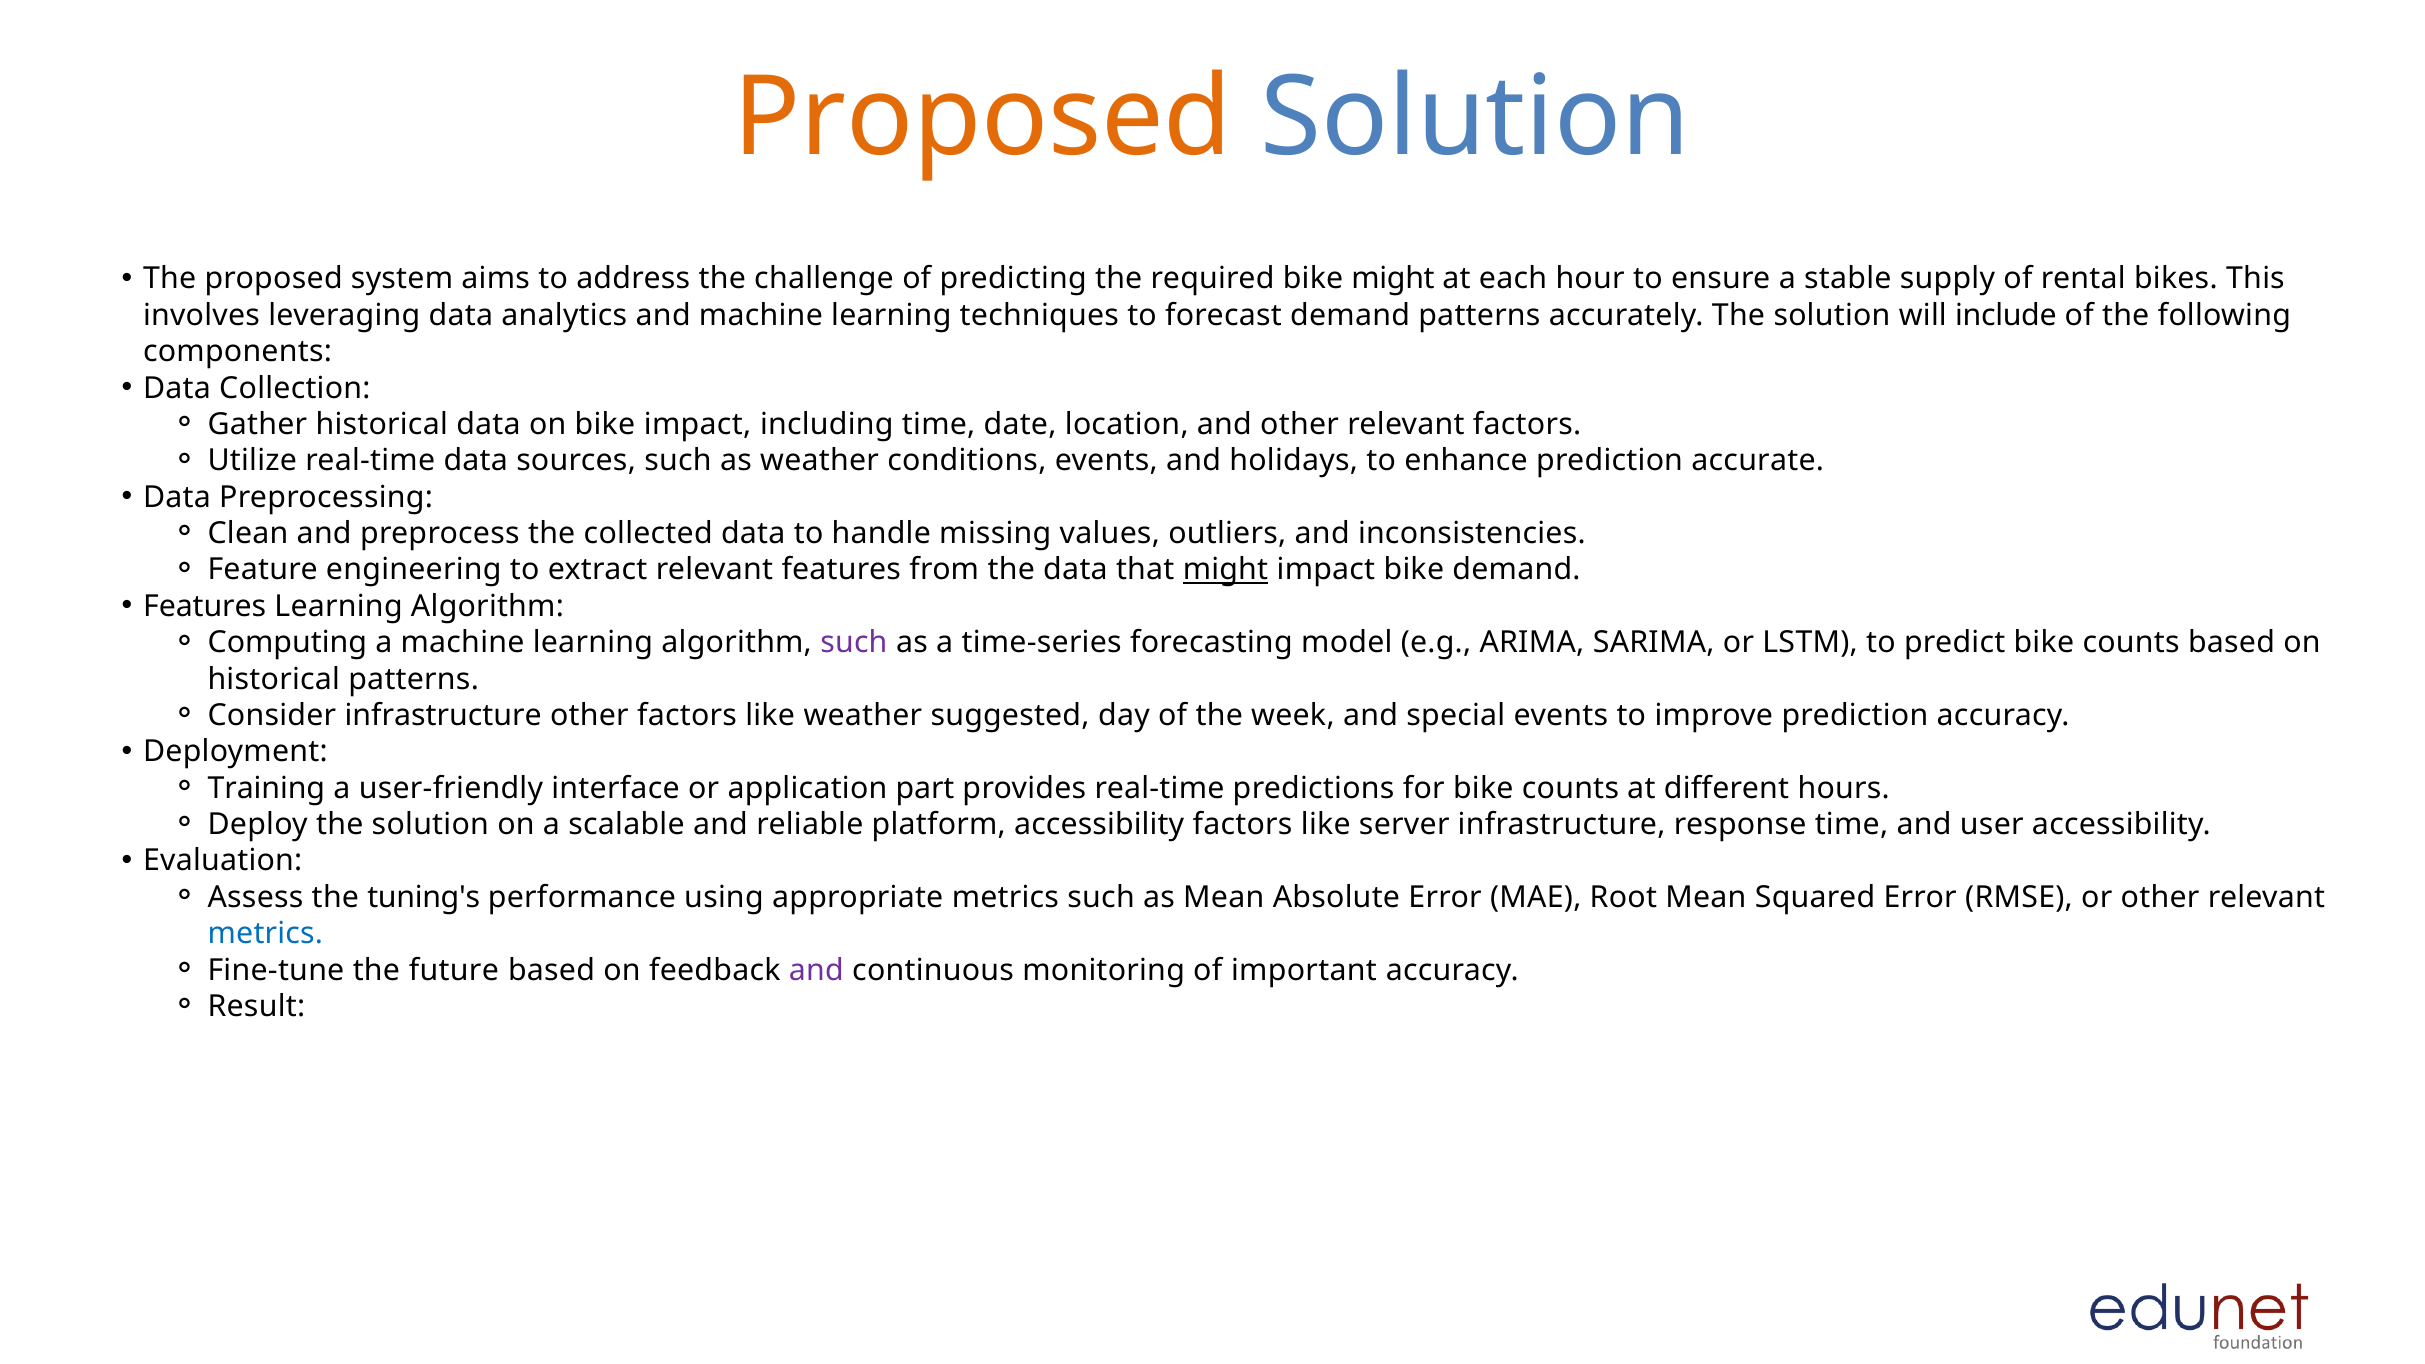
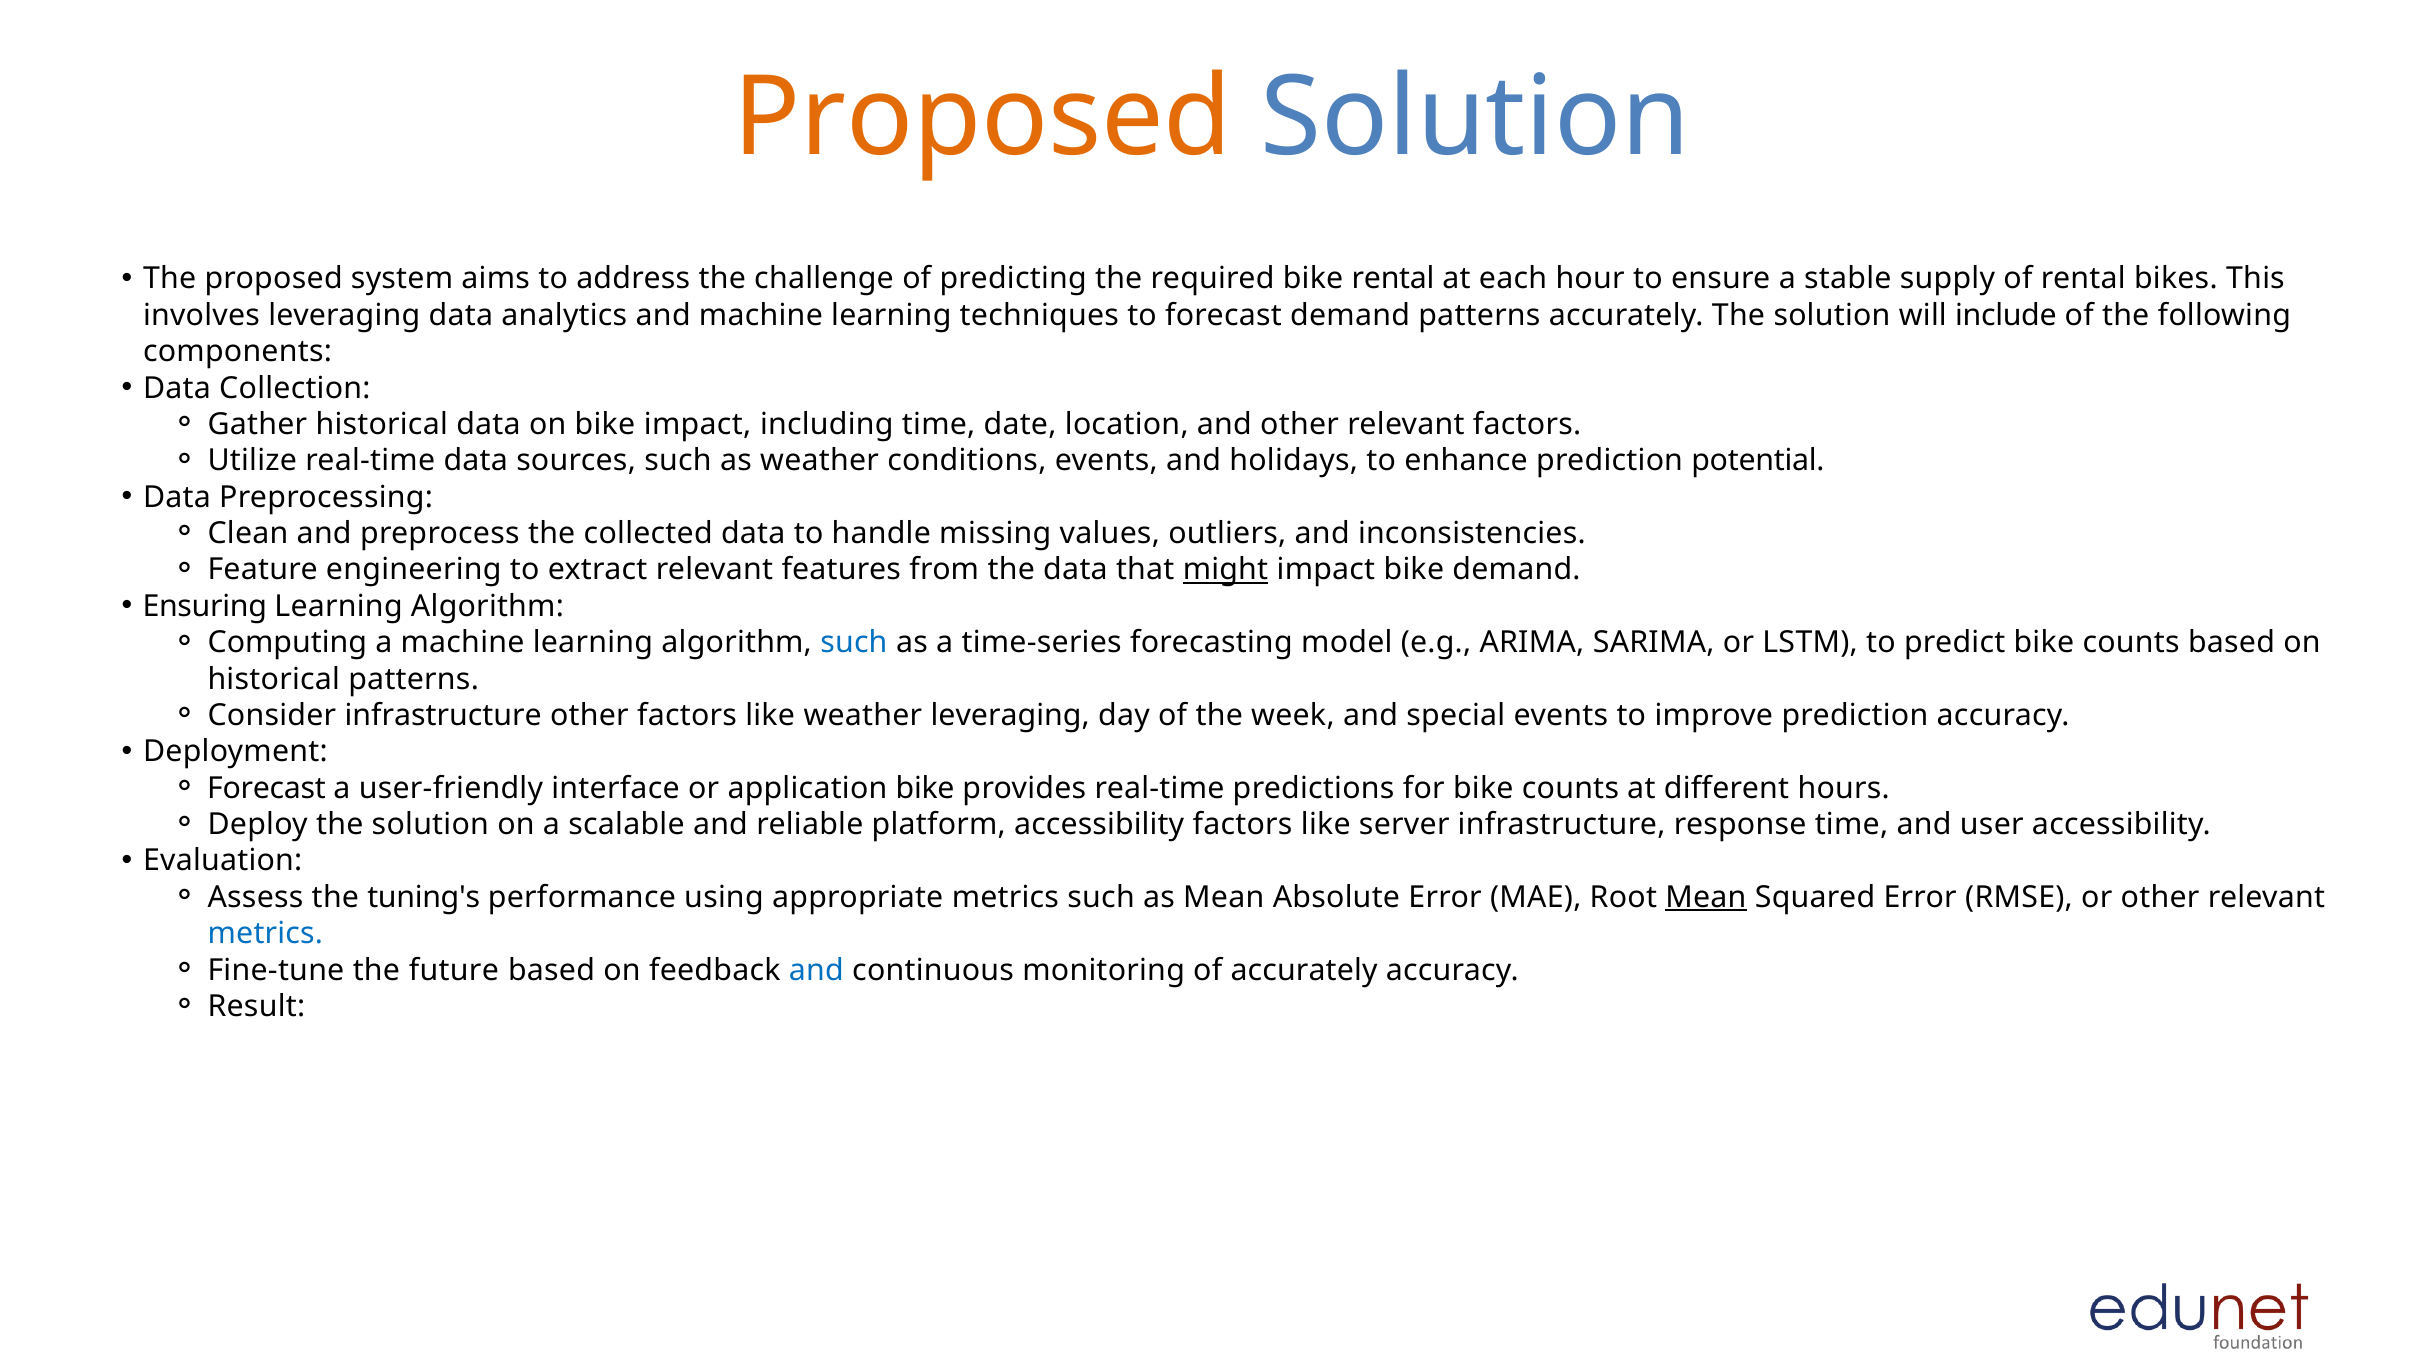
bike might: might -> rental (1393, 279)
accurate: accurate -> potential (1758, 461)
Features: Features -> Ensuring (205, 606)
such colour: purple -> blue (854, 643)
weather suggested: suggested -> leveraging (1010, 715)
Training: Training -> Forecast (266, 788)
application part: part -> bike (925, 788)
Mean underline: none -> present (1706, 897)
and colour: purple -> blue (816, 970)
of important: important -> accurately (1304, 970)
